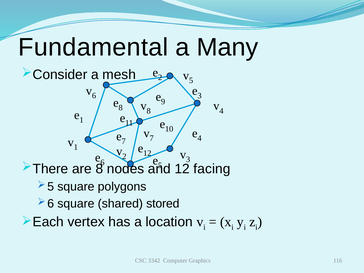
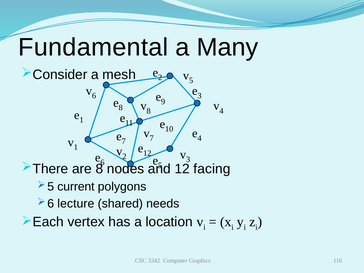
square: square -> current (76, 187)
square: square -> lecture (76, 204)
stored: stored -> needs (163, 204)
